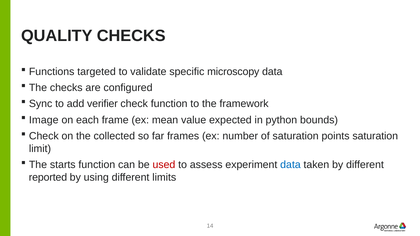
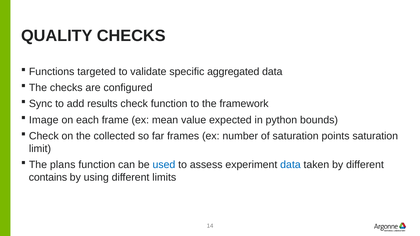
microscopy: microscopy -> aggregated (233, 72)
verifier: verifier -> results (102, 104)
starts: starts -> plans (63, 165)
used colour: red -> blue (164, 165)
reported: reported -> contains (48, 177)
